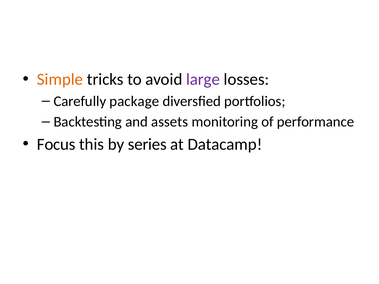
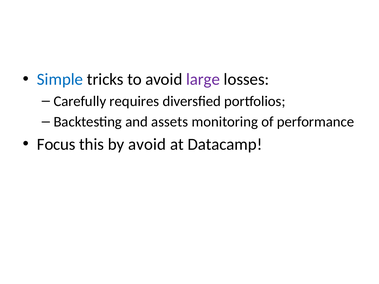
Simple colour: orange -> blue (60, 80)
package: package -> requires (134, 101)
by series: series -> avoid (147, 144)
